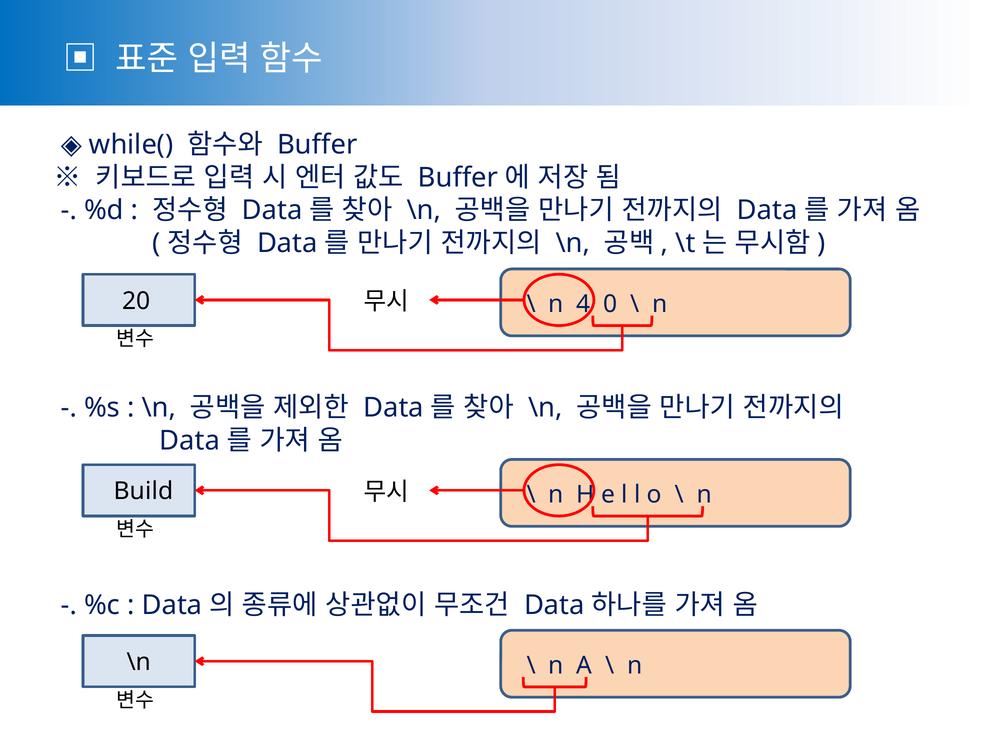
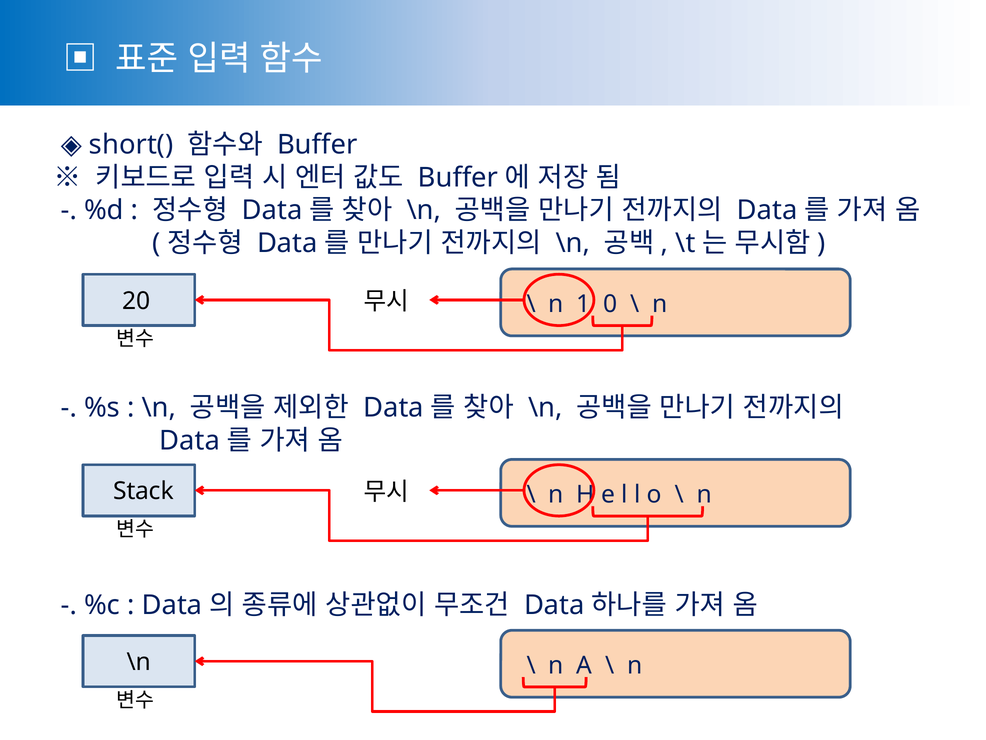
while(: while( -> short( (131, 144)
4: 4 -> 1 (584, 304)
Build: Build -> Stack (144, 491)
